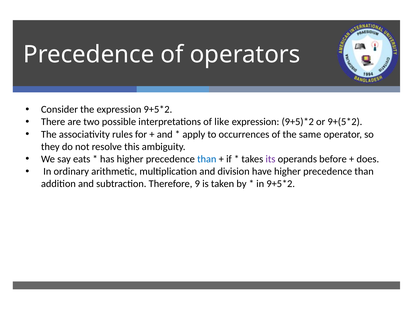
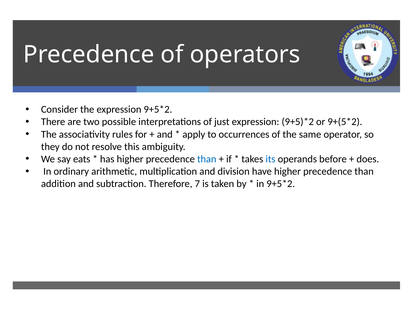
like: like -> just (222, 122)
its colour: purple -> blue (270, 159)
9: 9 -> 7 (197, 184)
